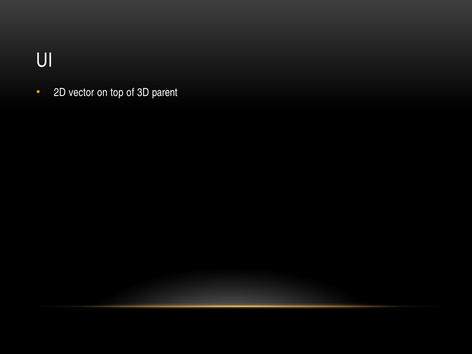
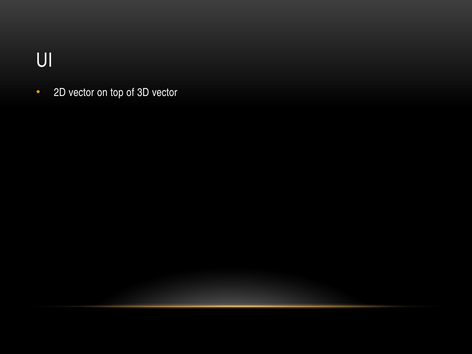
3D parent: parent -> vector (165, 92)
